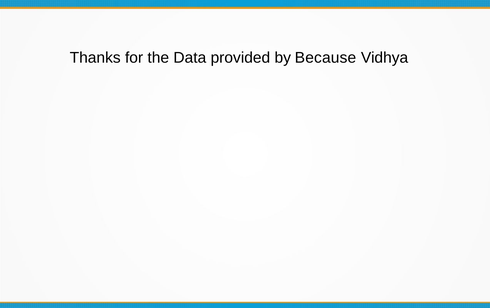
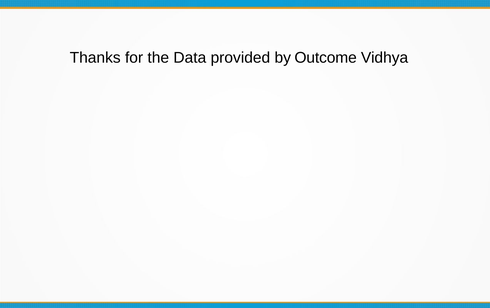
Because: Because -> Outcome (326, 58)
